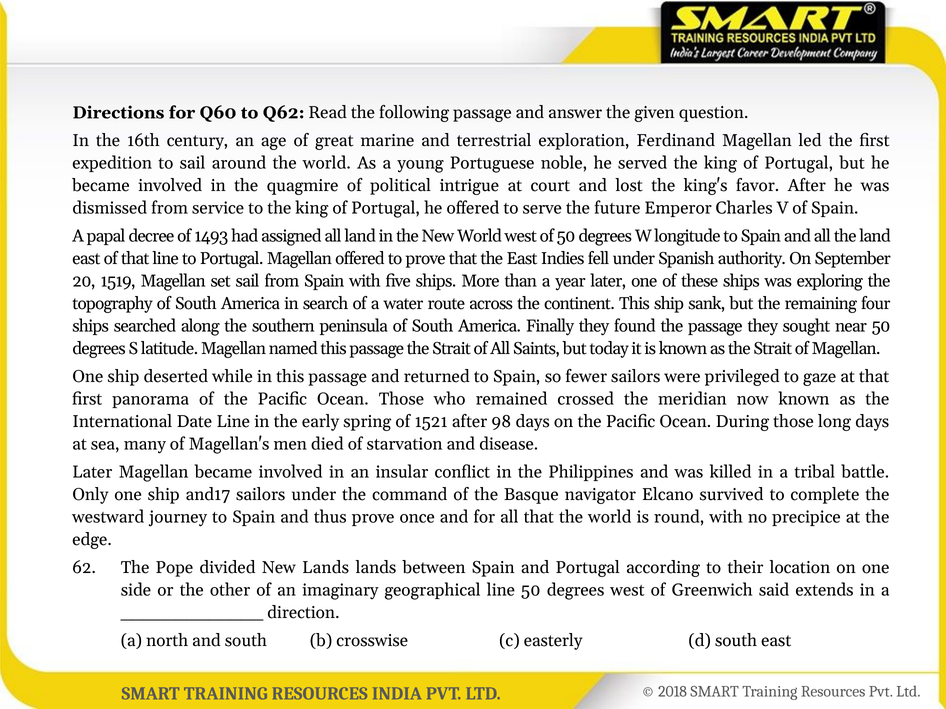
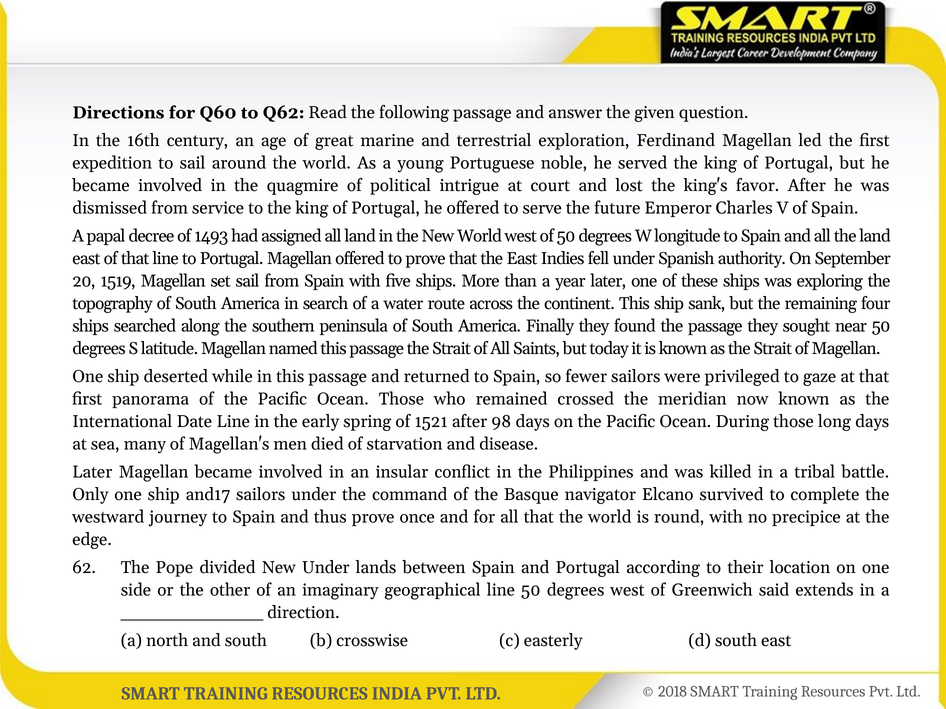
New Lands: Lands -> Under (326, 568)
